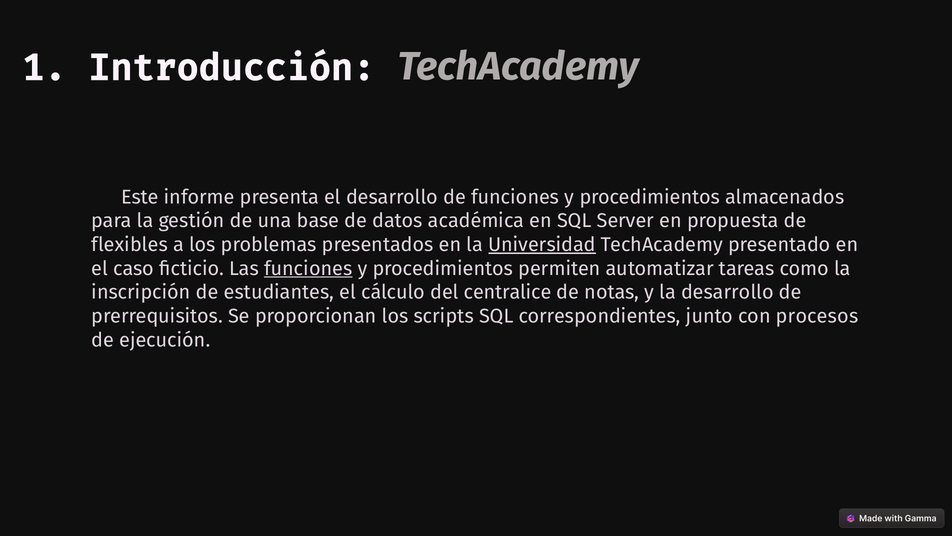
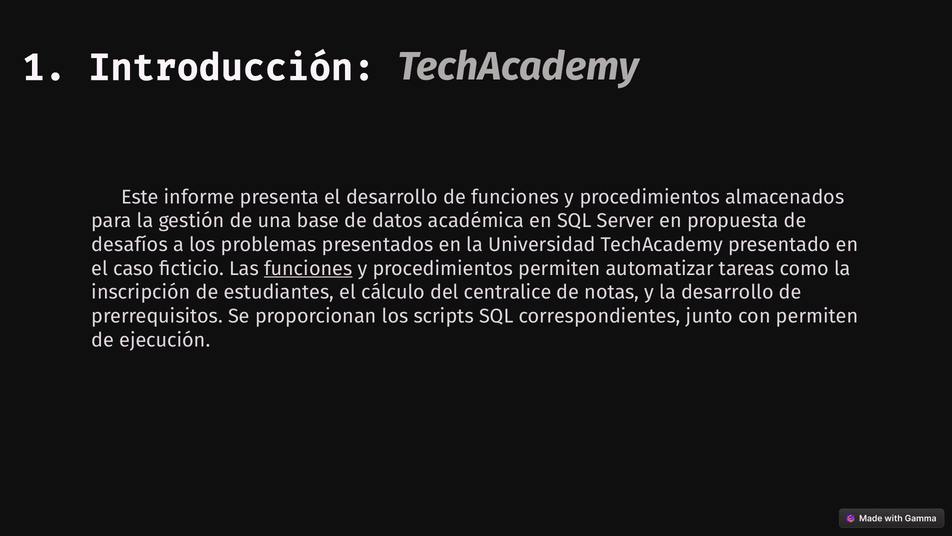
flexibles: flexibles -> desafíos (130, 244)
Universidad underline: present -> none (542, 244)
con procesos: procesos -> permiten (817, 316)
